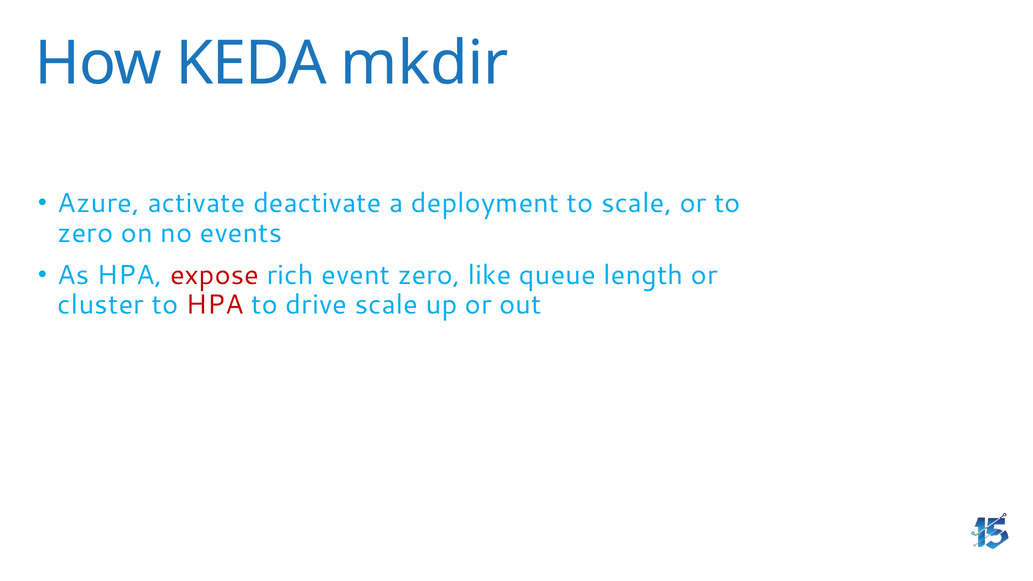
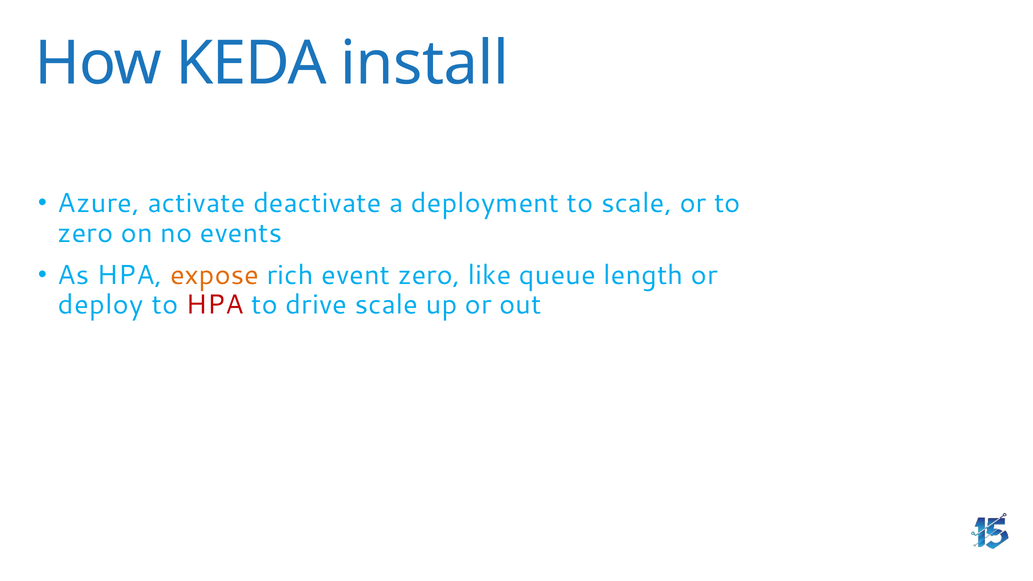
mkdir: mkdir -> install (425, 64)
expose colour: red -> orange (215, 275)
cluster: cluster -> deploy (101, 305)
